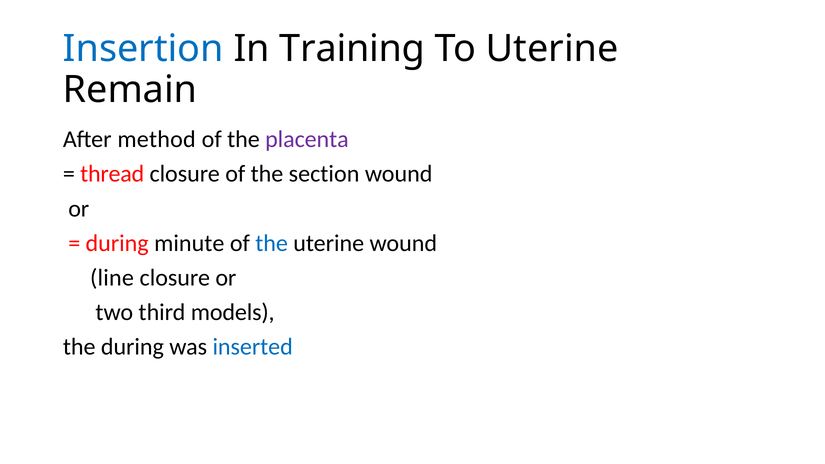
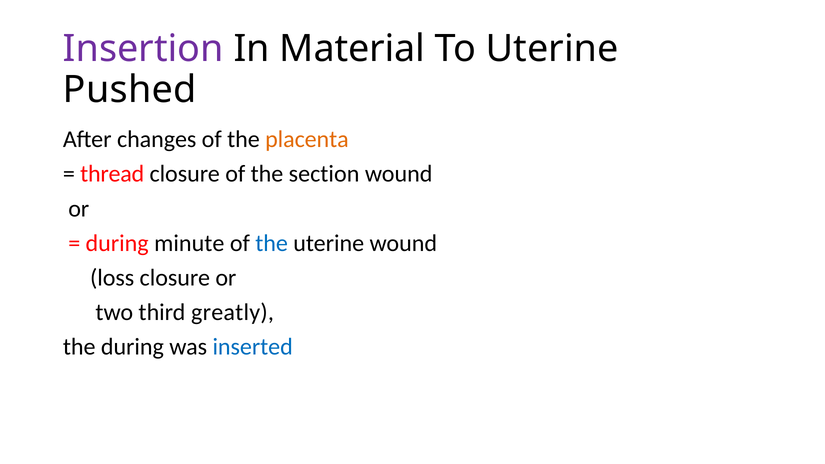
Insertion colour: blue -> purple (143, 49)
Training: Training -> Material (352, 49)
Remain: Remain -> Pushed (130, 90)
method: method -> changes (157, 139)
placenta colour: purple -> orange (307, 139)
line: line -> loss (112, 278)
models: models -> greatly (232, 312)
